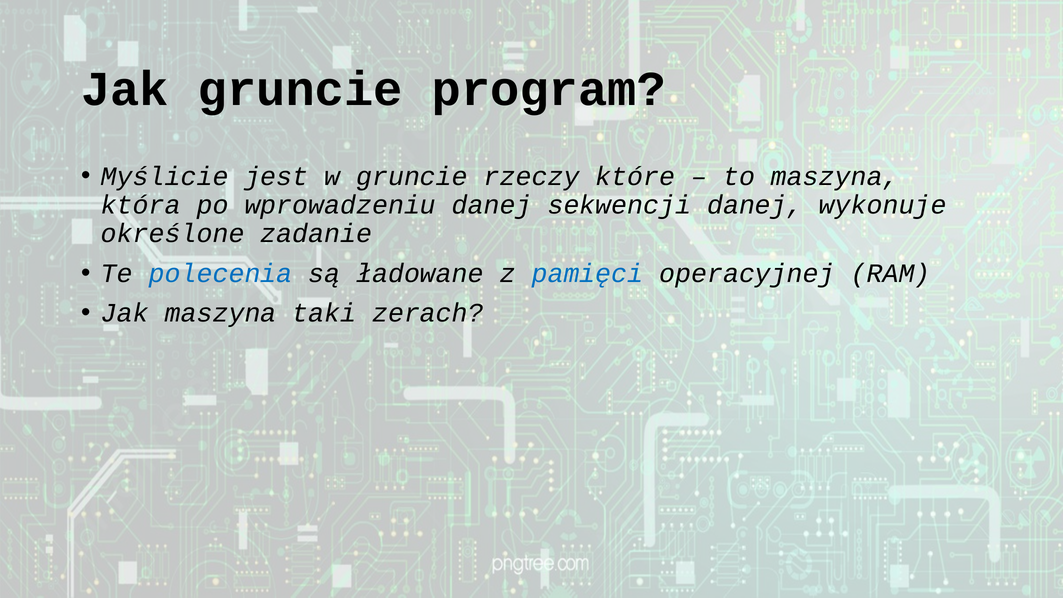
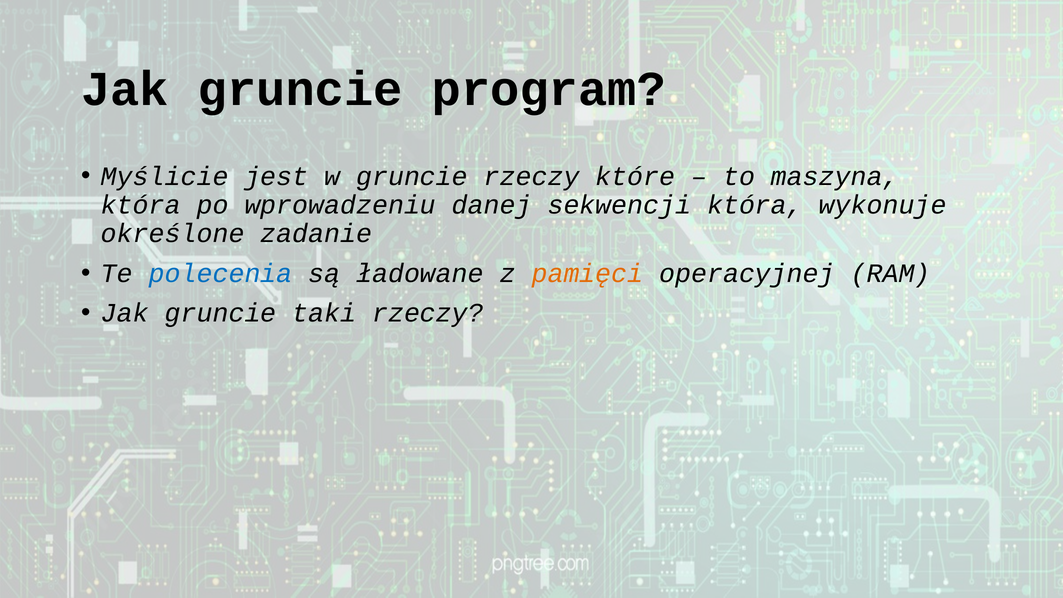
sekwencji danej: danej -> która (755, 205)
pamięci colour: blue -> orange (587, 273)
maszyna: maszyna -> gruncie (221, 313)
taki zerach: zerach -> rzeczy (428, 313)
